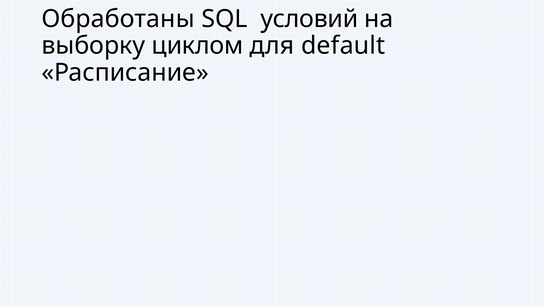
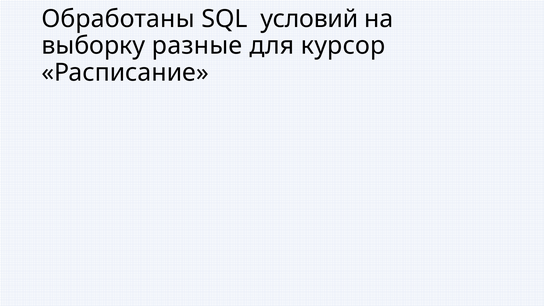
циклом: циклом -> разные (197, 46)
default: default -> курсор (343, 46)
